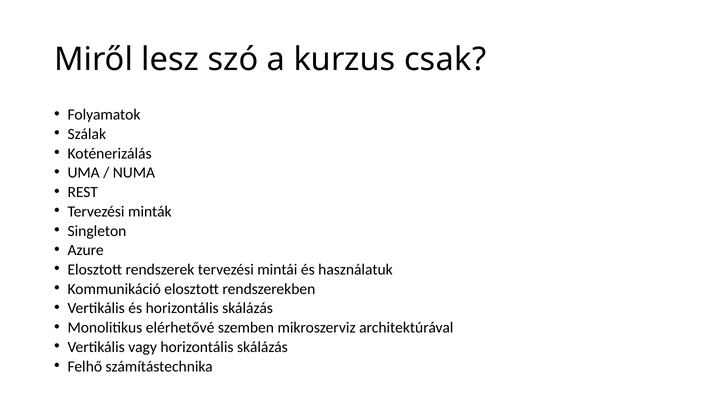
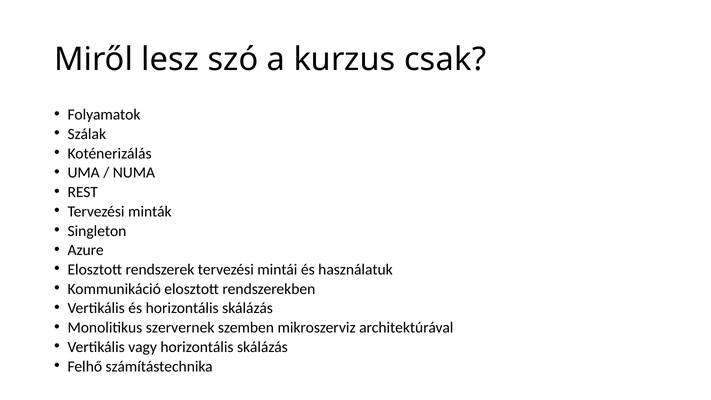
elérhetővé: elérhetővé -> szervernek (180, 328)
